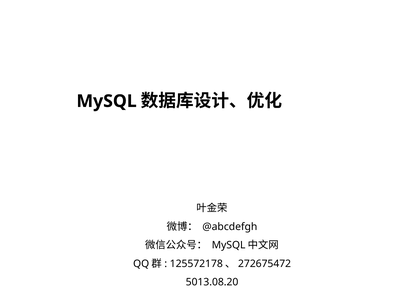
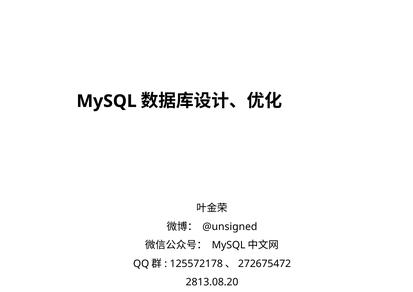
@abcdefgh: @abcdefgh -> @unsigned (230, 227)
5013.08.20: 5013.08.20 -> 2813.08.20 (212, 282)
